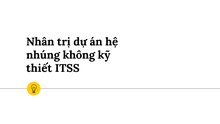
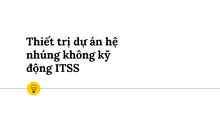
Nhân: Nhân -> Thiết (40, 42)
thiết: thiết -> động (39, 68)
